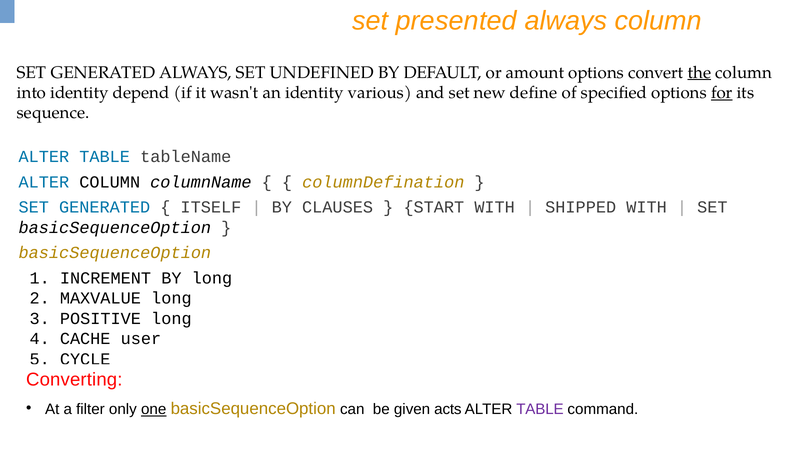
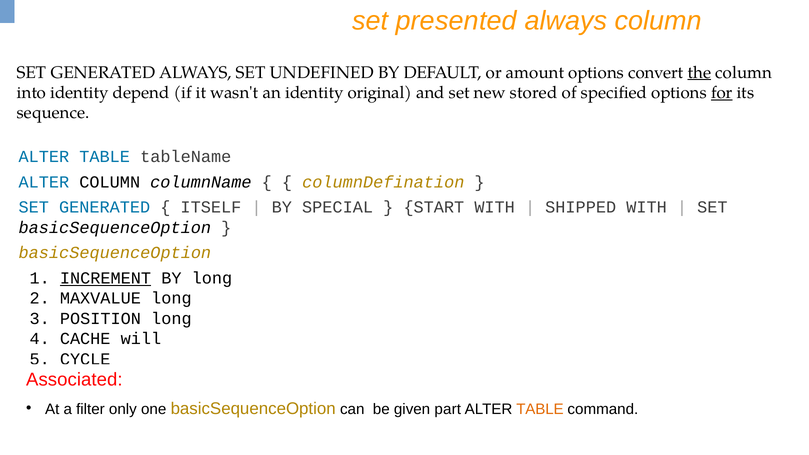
various: various -> original (380, 93)
define: define -> stored (534, 93)
CLAUSES: CLAUSES -> SPECIAL (338, 207)
INCREMENT underline: none -> present (105, 278)
POSITIVE: POSITIVE -> POSITION (100, 319)
user: user -> will (141, 339)
Converting: Converting -> Associated (74, 380)
one underline: present -> none (154, 409)
acts: acts -> part (448, 409)
TABLE colour: purple -> orange (540, 409)
